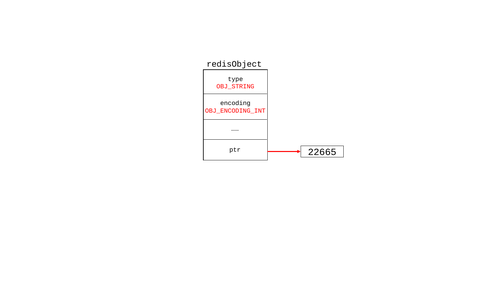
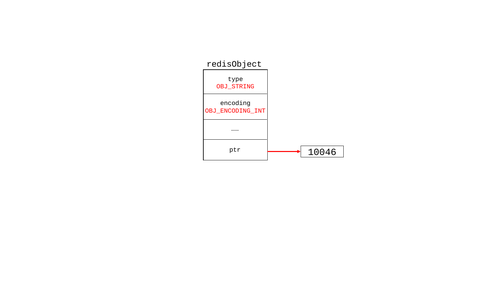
22665: 22665 -> 10046 (322, 152)
